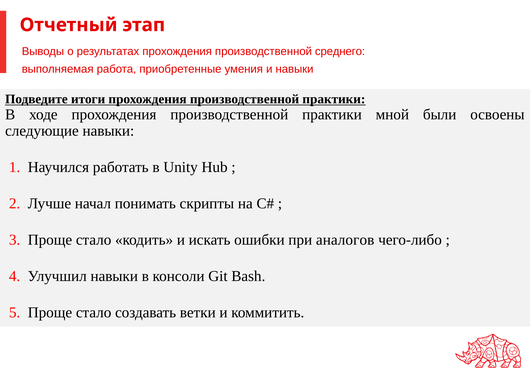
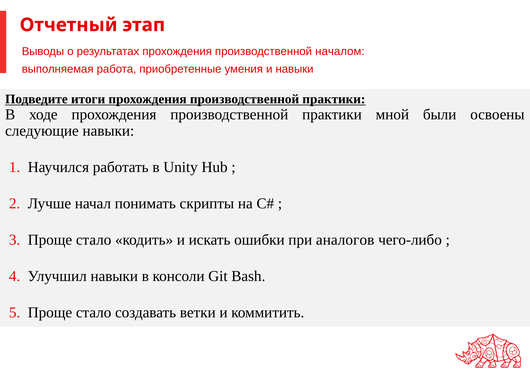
среднего: среднего -> началом (340, 51)
